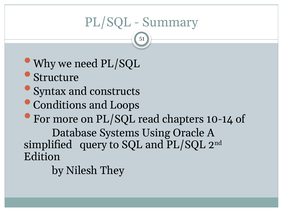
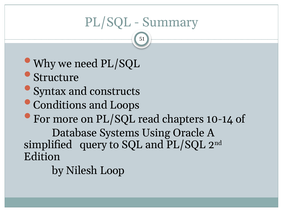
They: They -> Loop (112, 171)
